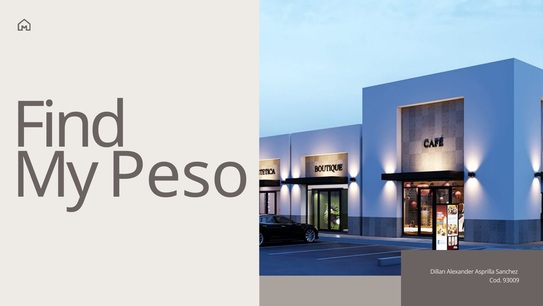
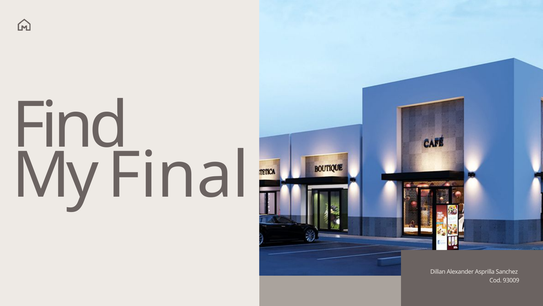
Peso: Peso -> Final (178, 175)
